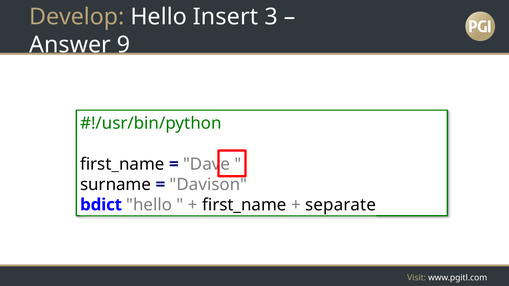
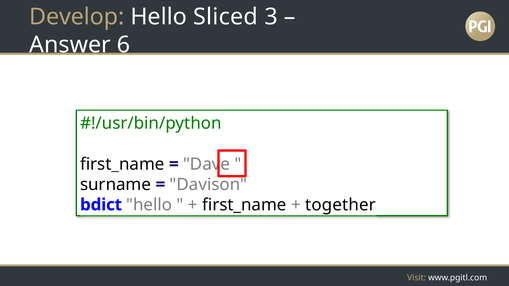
Insert: Insert -> Sliced (226, 17)
9: 9 -> 6 (124, 45)
separate: separate -> together (341, 205)
